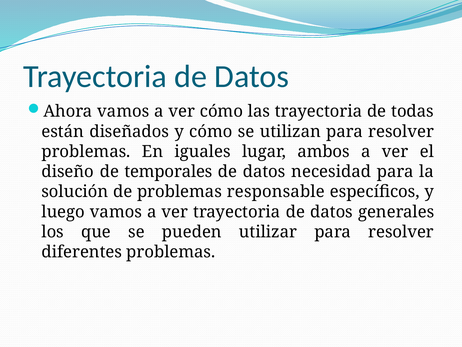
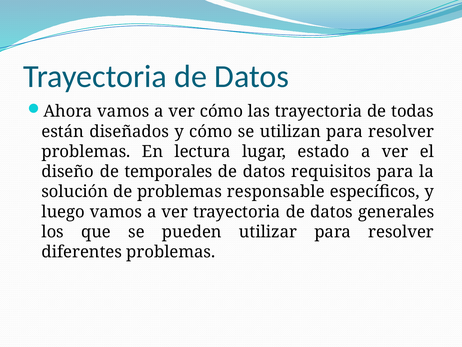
iguales: iguales -> lectura (203, 151)
ambos: ambos -> estado (324, 151)
necesidad: necesidad -> requisitos (331, 171)
